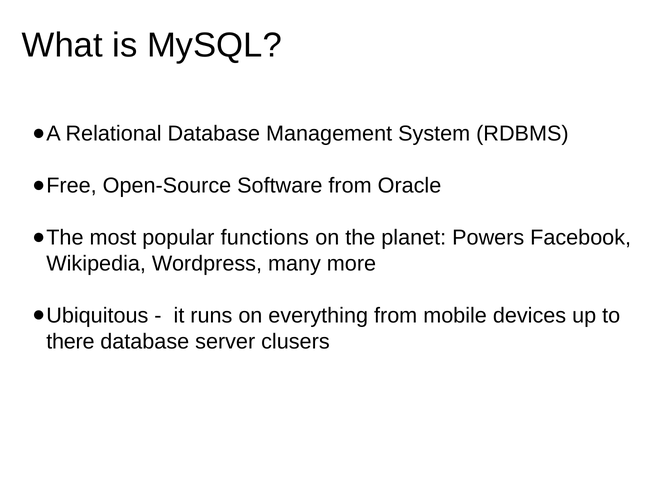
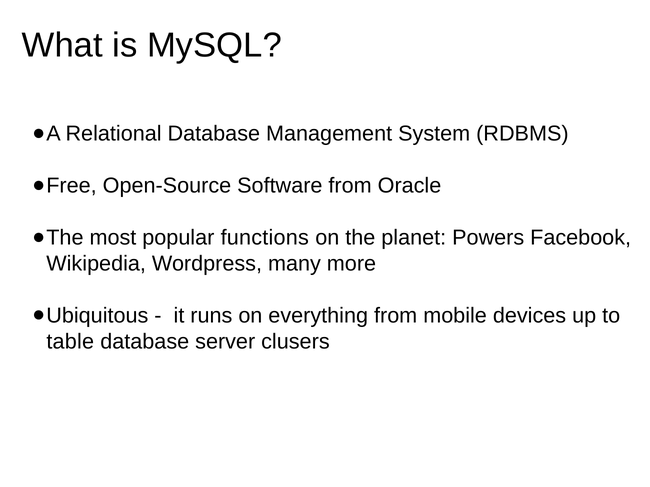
there: there -> table (70, 342)
